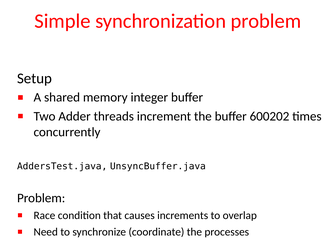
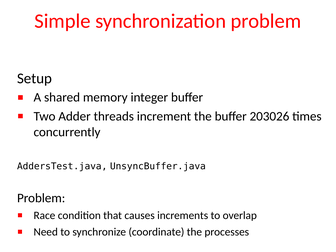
600202: 600202 -> 203026 (269, 116)
